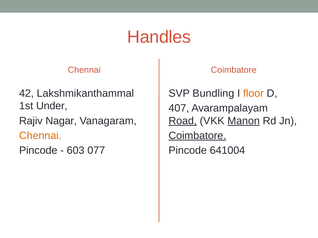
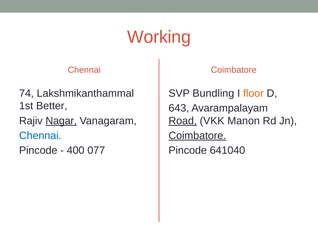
Handles: Handles -> Working (159, 37)
42: 42 -> 74 (26, 93)
Under: Under -> Better (52, 106)
407: 407 -> 643 (179, 108)
Nagar underline: none -> present (61, 121)
Manon underline: present -> none (244, 121)
Chennai colour: orange -> blue (40, 136)
603: 603 -> 400 (76, 151)
641004: 641004 -> 641040 (227, 151)
